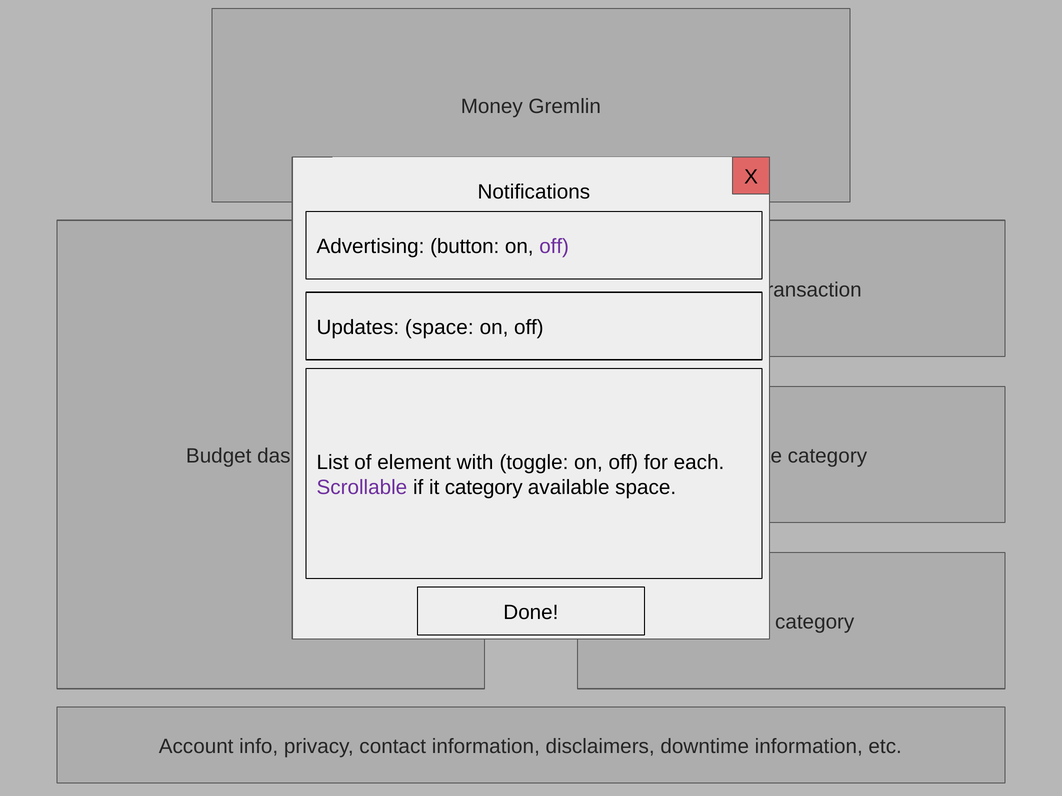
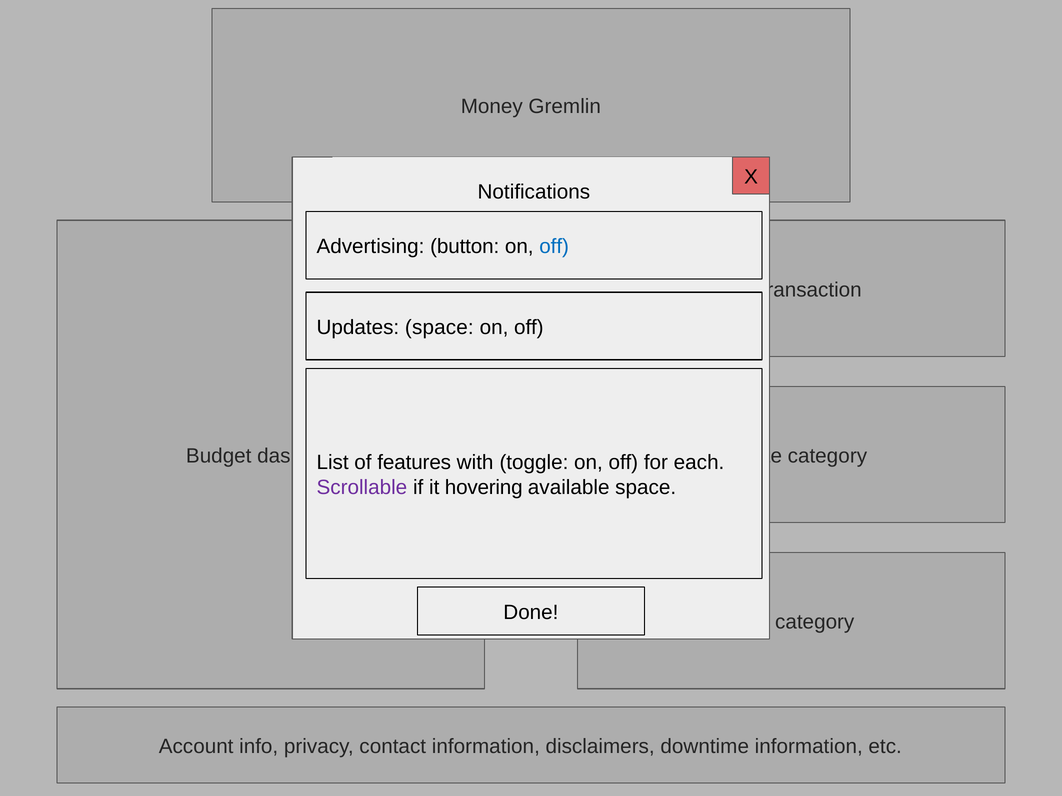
off colour: purple -> blue (554, 247)
element: element -> features (414, 463)
it category: category -> hovering (484, 488)
